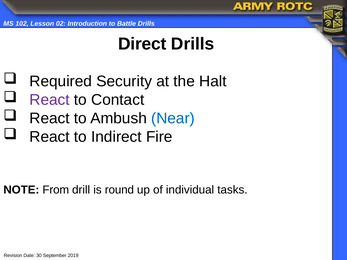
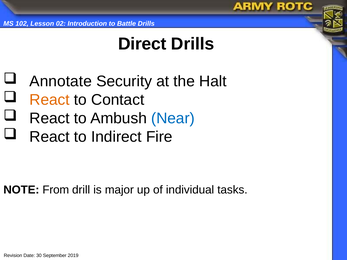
Required: Required -> Annotate (61, 81)
React colour: purple -> orange (50, 100)
round: round -> major (119, 190)
